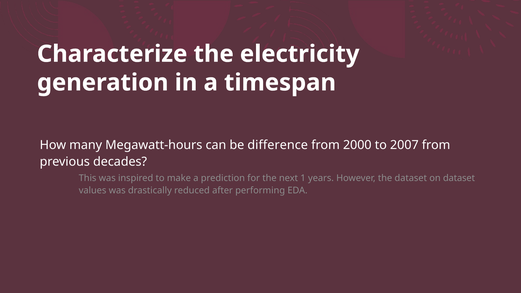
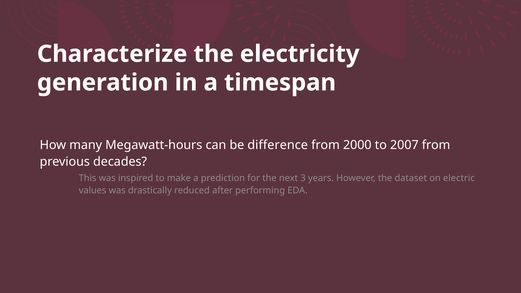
1: 1 -> 3 (303, 178)
on dataset: dataset -> electric (459, 178)
